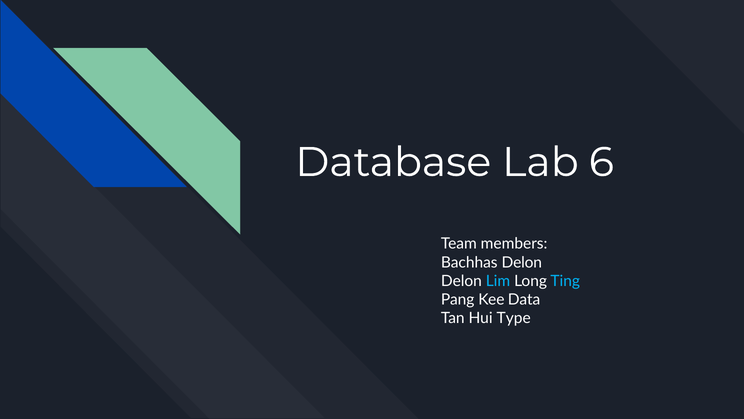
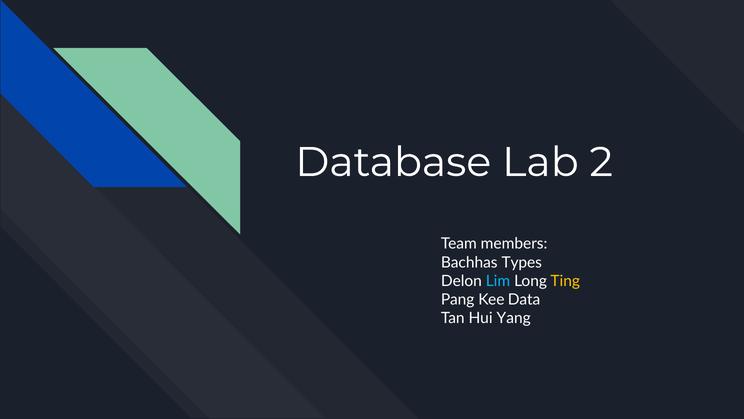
6: 6 -> 2 (601, 162)
Bachhas Delon: Delon -> Types (522, 262)
Ting colour: light blue -> yellow (565, 281)
Type: Type -> Yang (514, 318)
